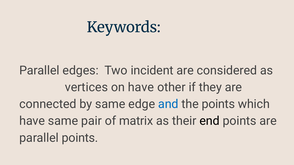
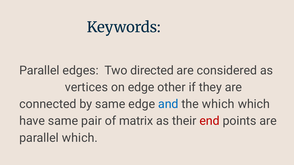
incident: incident -> directed (152, 71)
on have: have -> edge (141, 87)
the points: points -> which (218, 104)
end colour: black -> red (210, 121)
parallel points: points -> which (80, 138)
